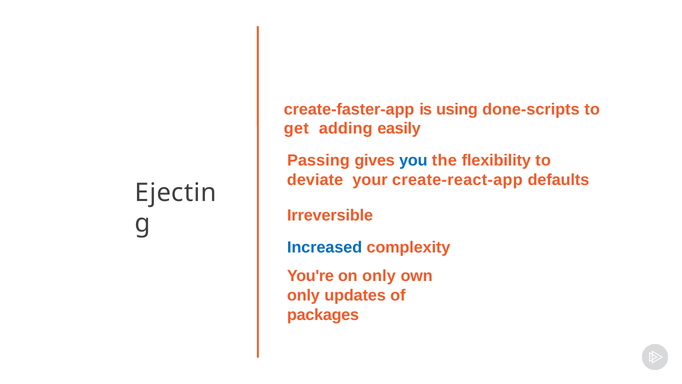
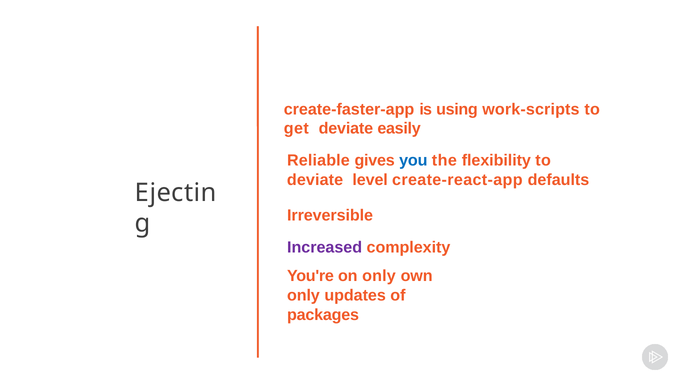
done-scripts: done-scripts -> work-scripts (531, 109)
get adding: adding -> deviate (346, 128)
Passing: Passing -> Reliable (318, 160)
your: your -> level (370, 180)
Increased colour: blue -> purple (325, 247)
